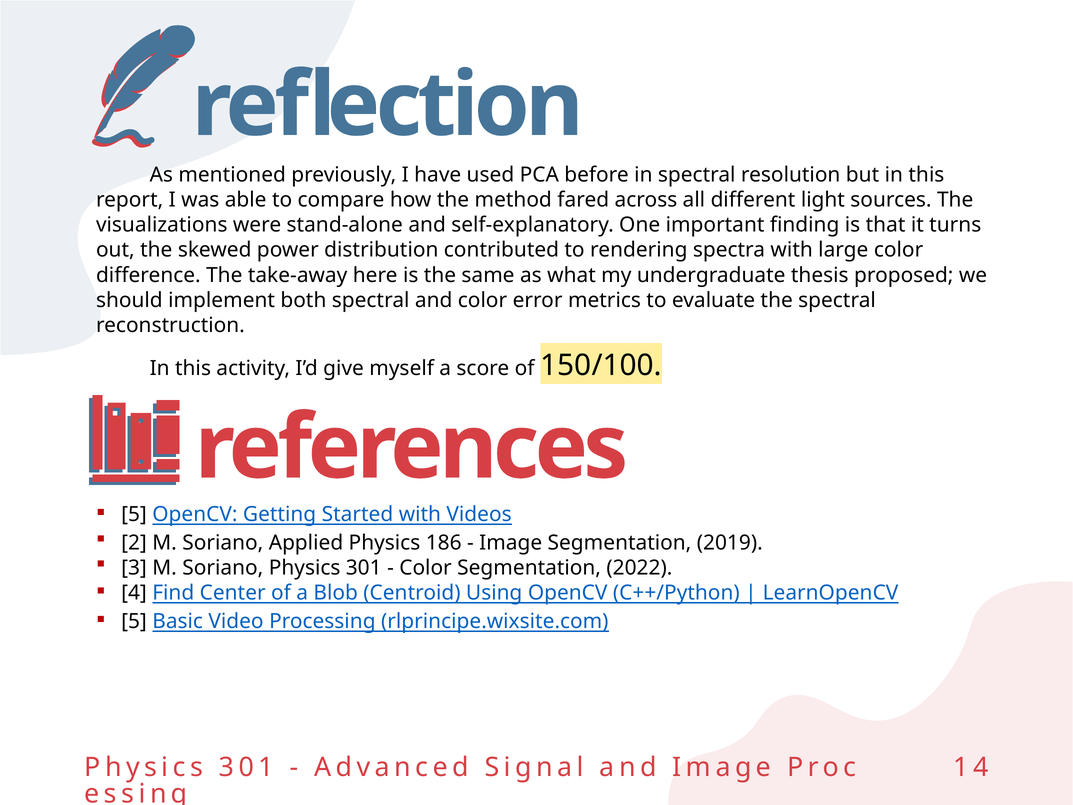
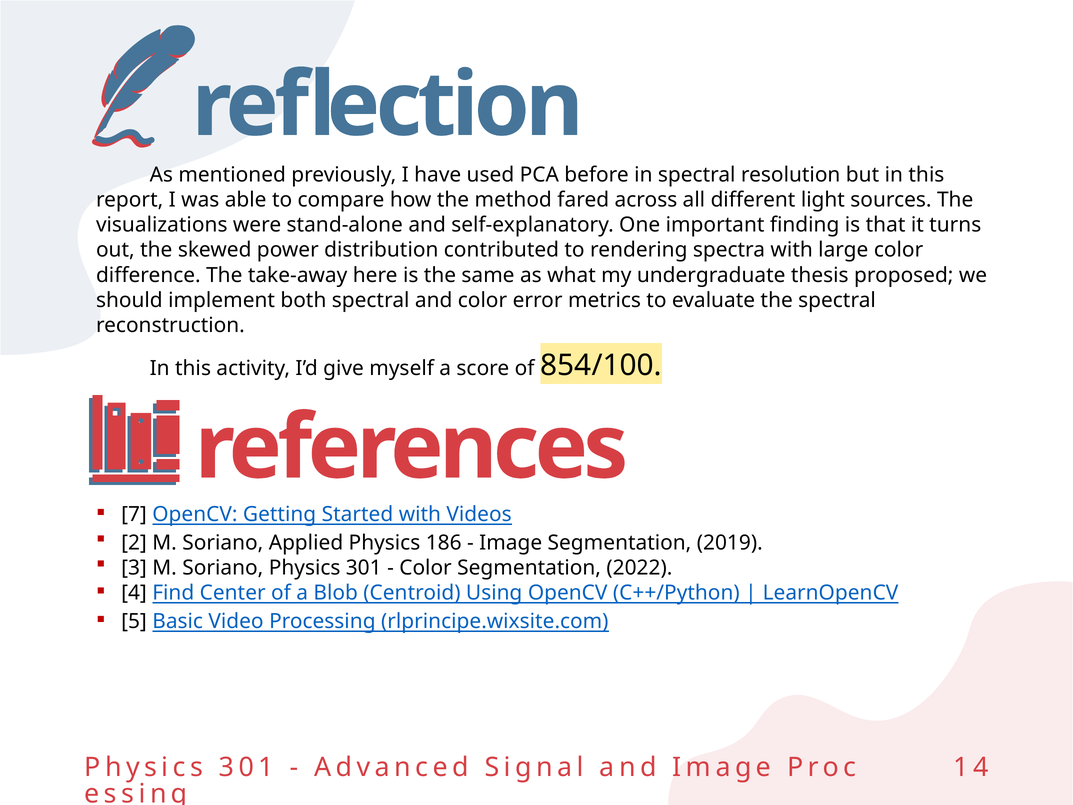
150/100: 150/100 -> 854/100 (601, 365)
5: 5 -> 7 (134, 514)
